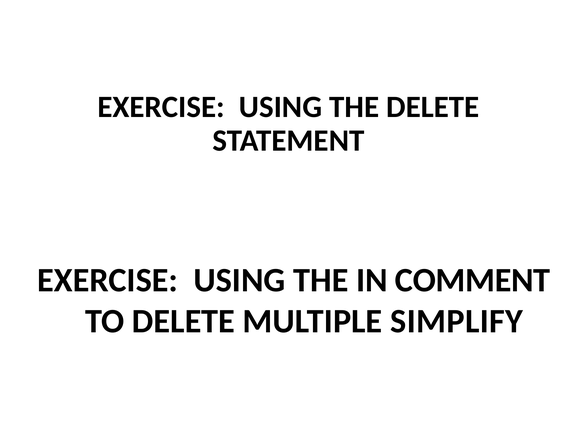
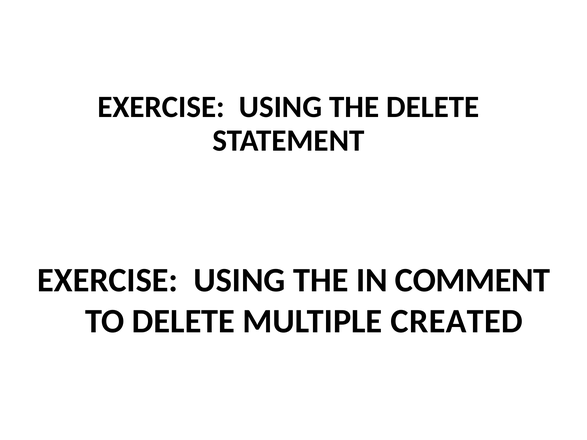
SIMPLIFY: SIMPLIFY -> CREATED (457, 321)
